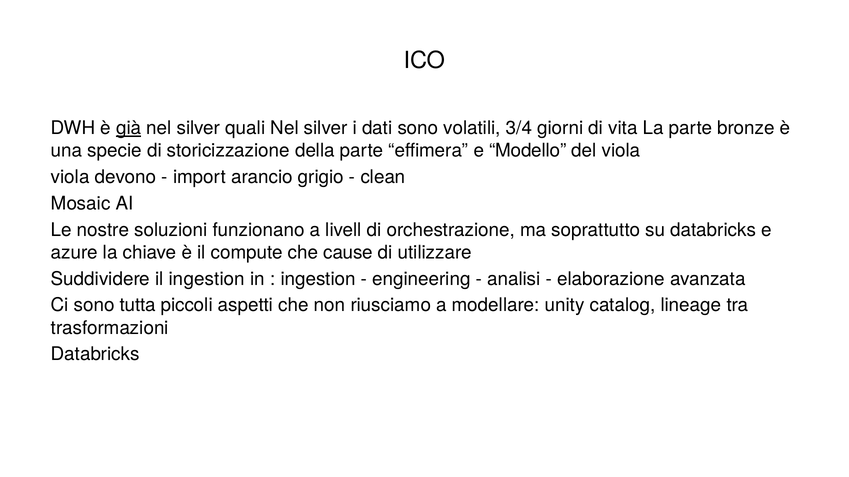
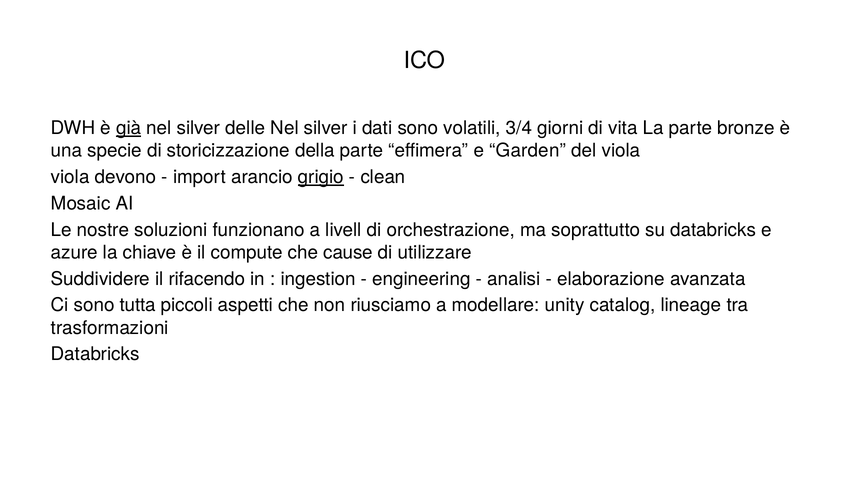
quali: quali -> delle (245, 128)
Modello: Modello -> Garden (528, 151)
grigio underline: none -> present (321, 177)
il ingestion: ingestion -> rifacendo (207, 279)
